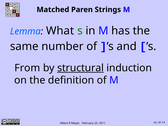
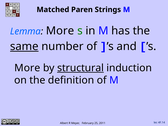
Lemma What: What -> More (60, 31)
same underline: none -> present (24, 46)
From: From -> More (27, 68)
